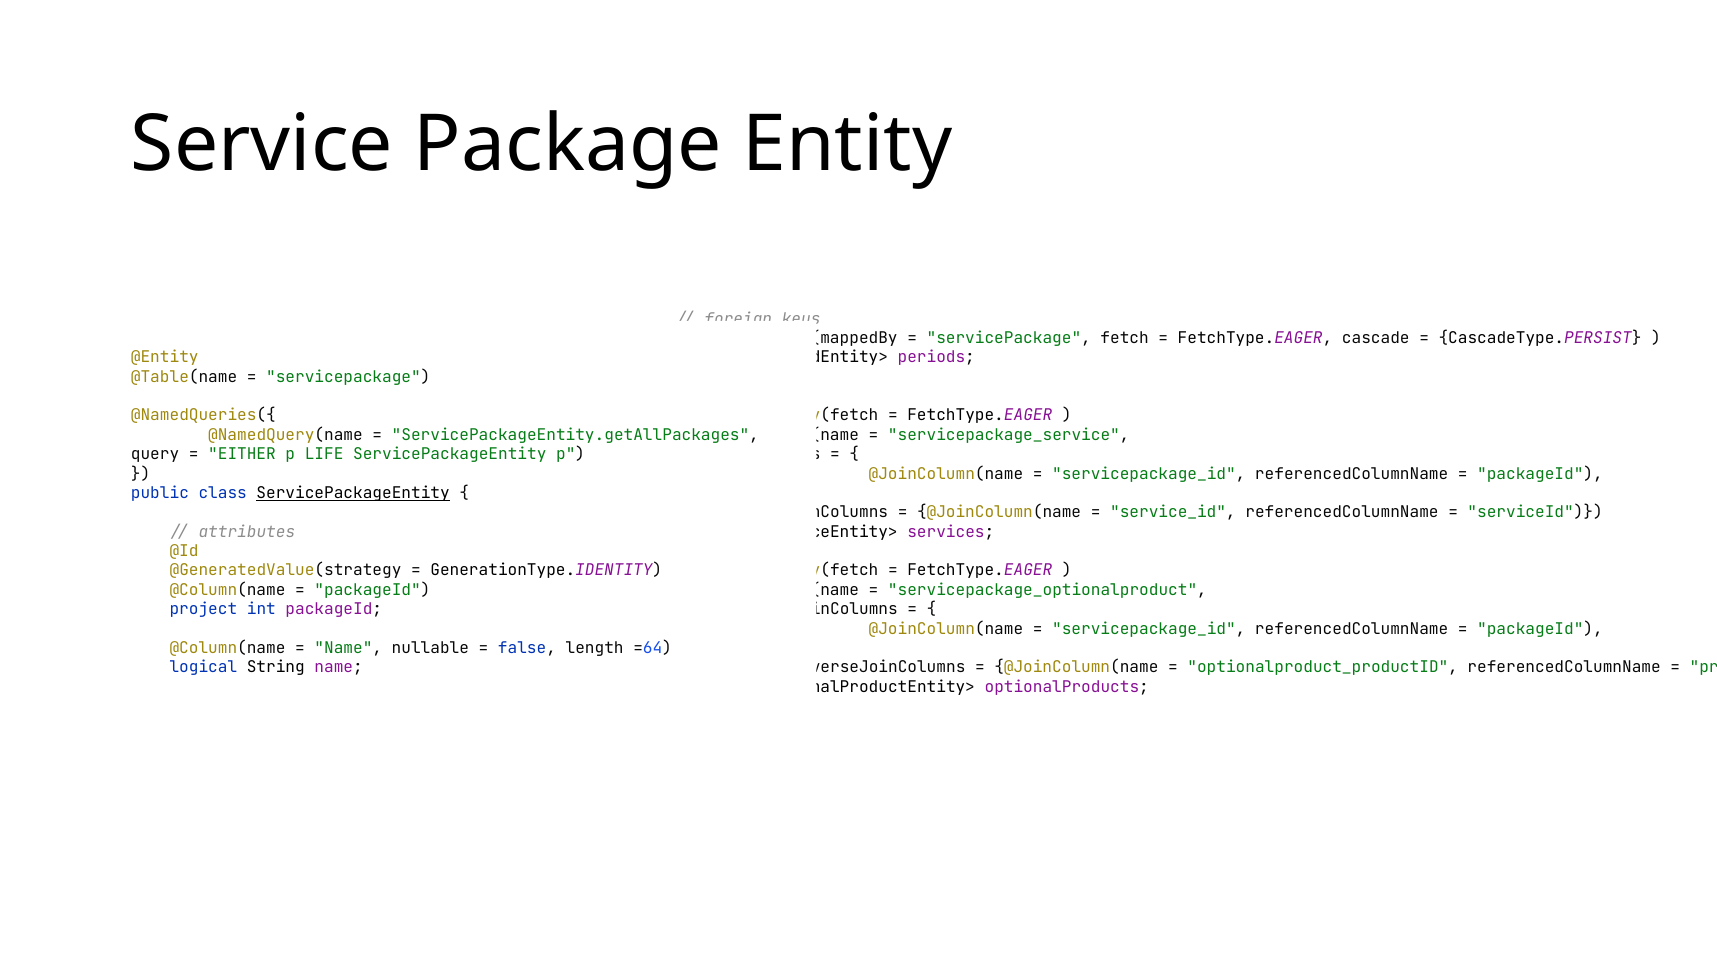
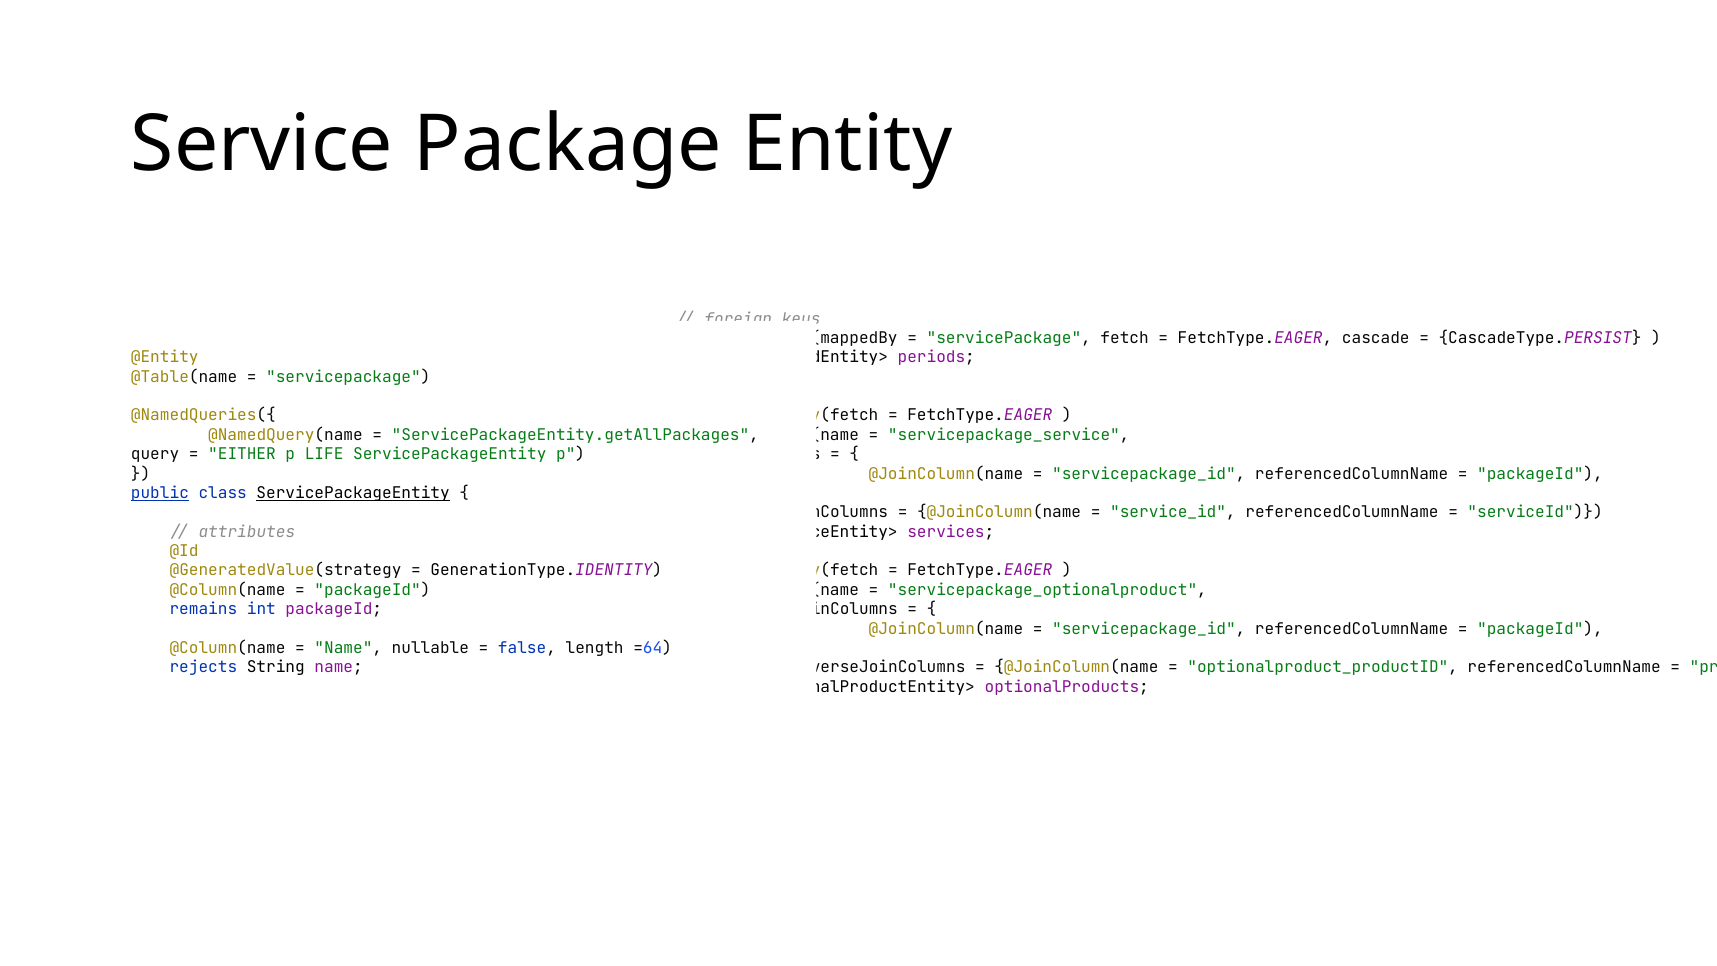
public underline: none -> present (160, 493)
project: project -> remains (203, 609)
logical: logical -> rejects (203, 667)
